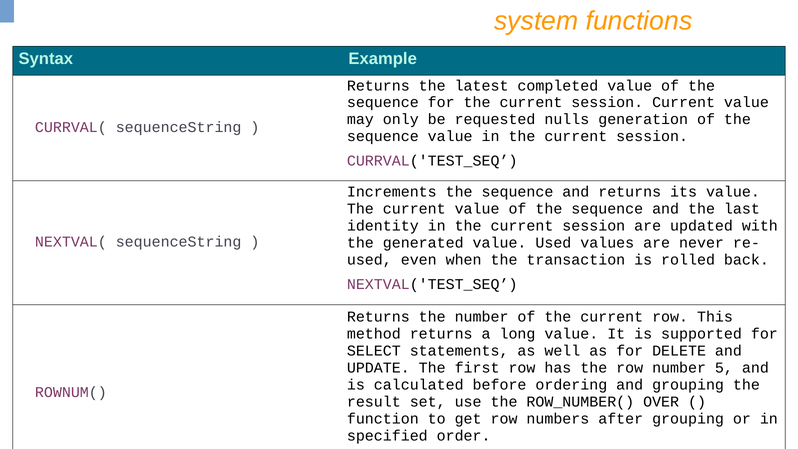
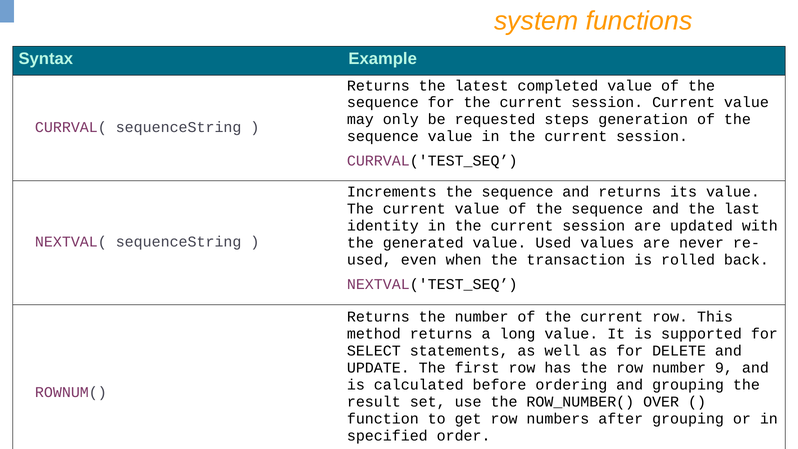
nulls: nulls -> steps (567, 119)
5: 5 -> 9 (724, 368)
